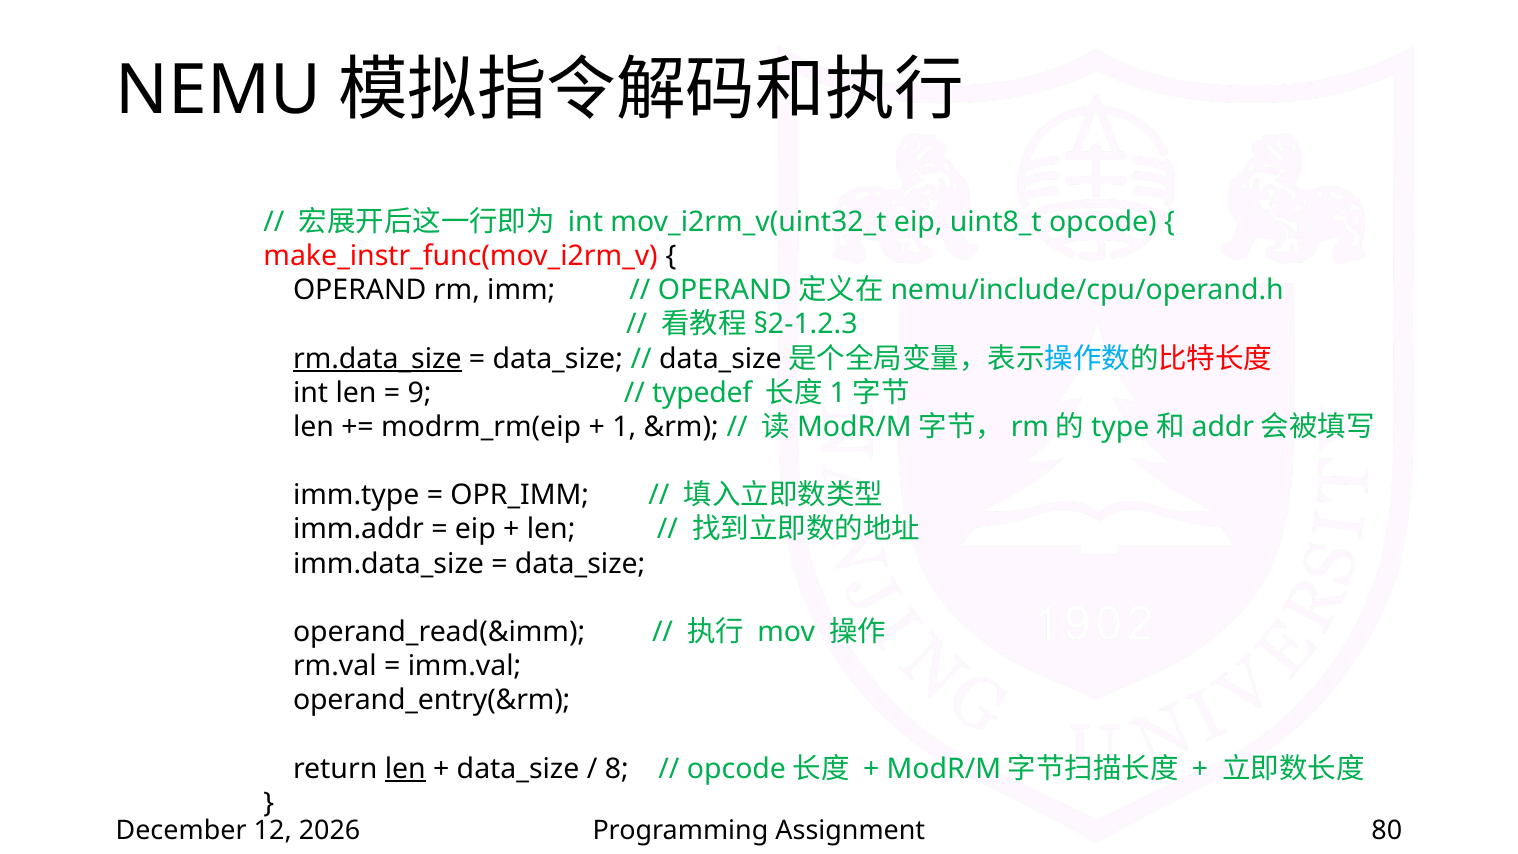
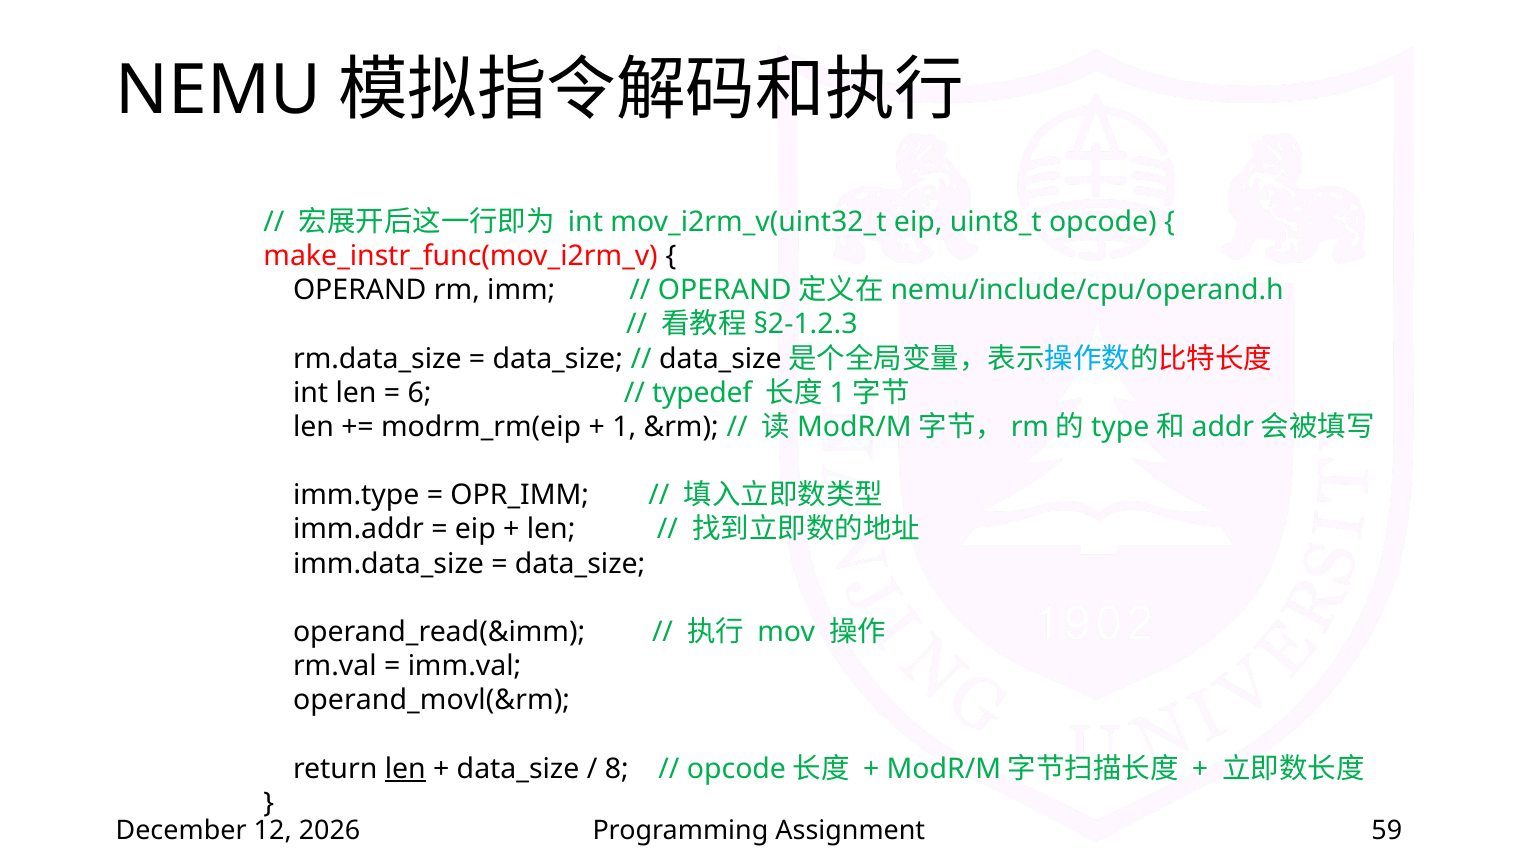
rm.data_size underline: present -> none (377, 359)
9: 9 -> 6 (420, 393)
operand_entry(&rm: operand_entry(&rm -> operand_movl(&rm (432, 700)
80: 80 -> 59 (1387, 830)
